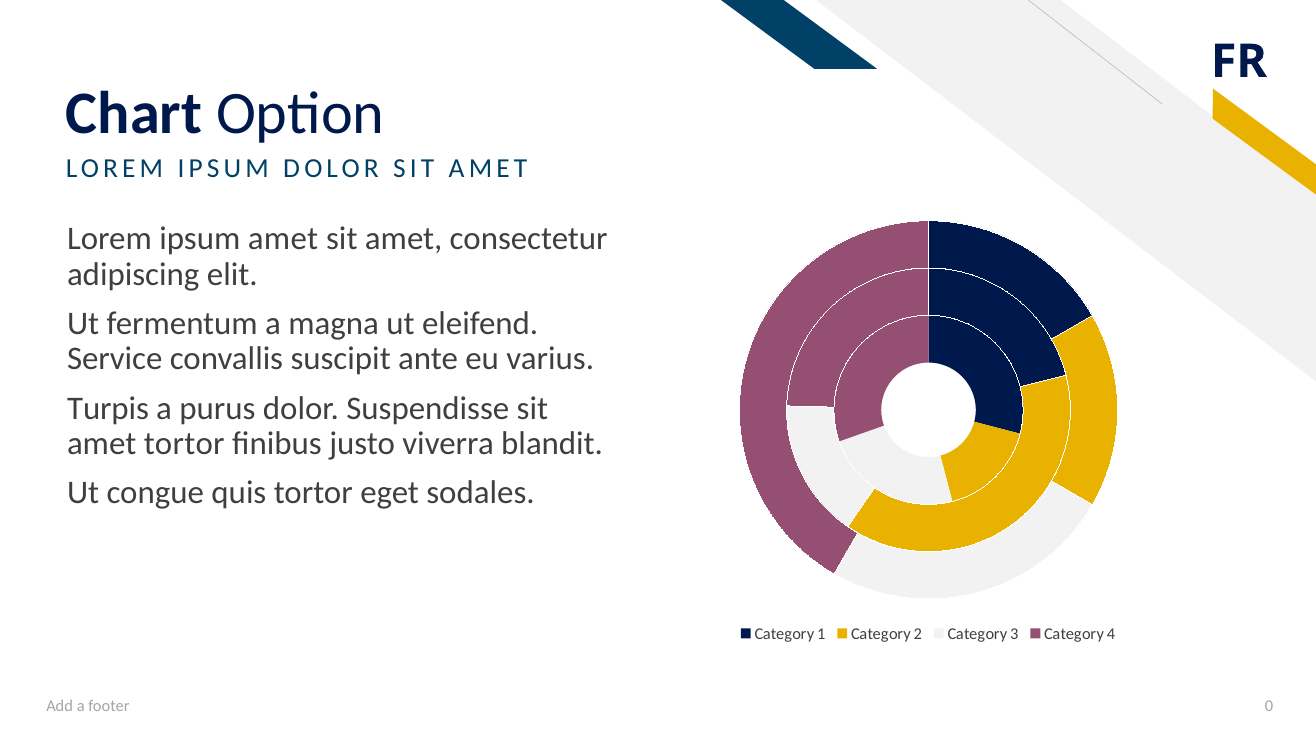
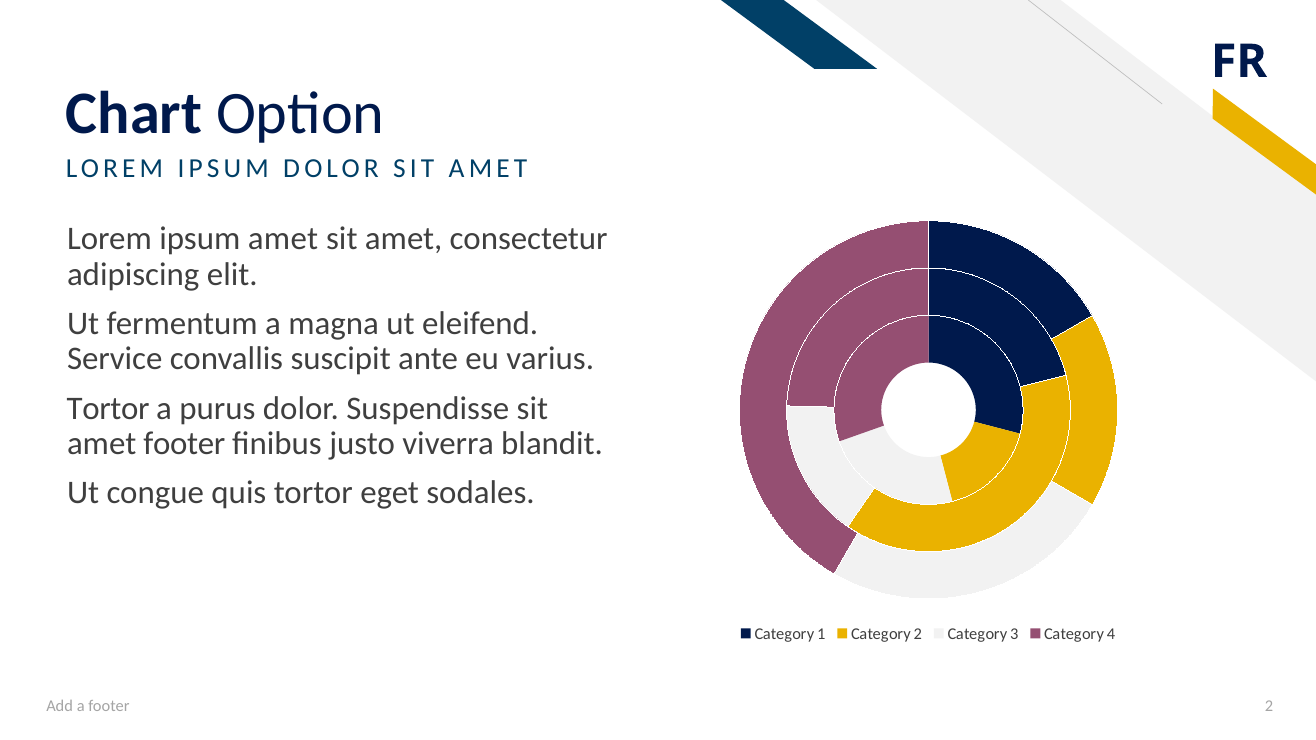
Turpis: Turpis -> Tortor (108, 408)
amet tortor: tortor -> footer (184, 444)
footer 0: 0 -> 2 (1269, 707)
